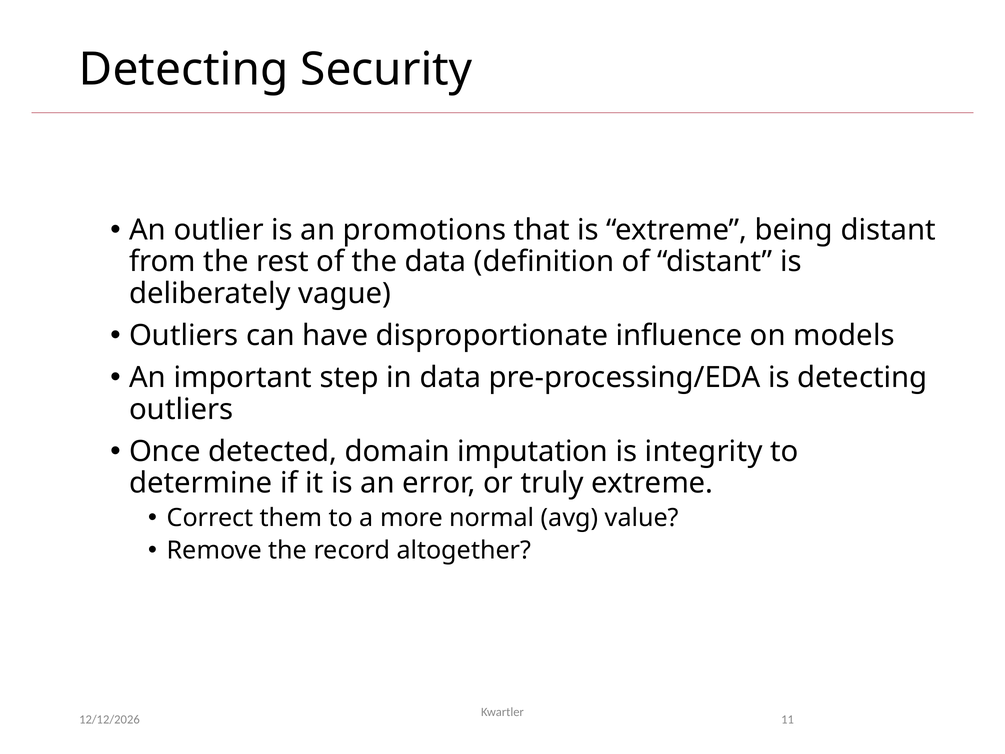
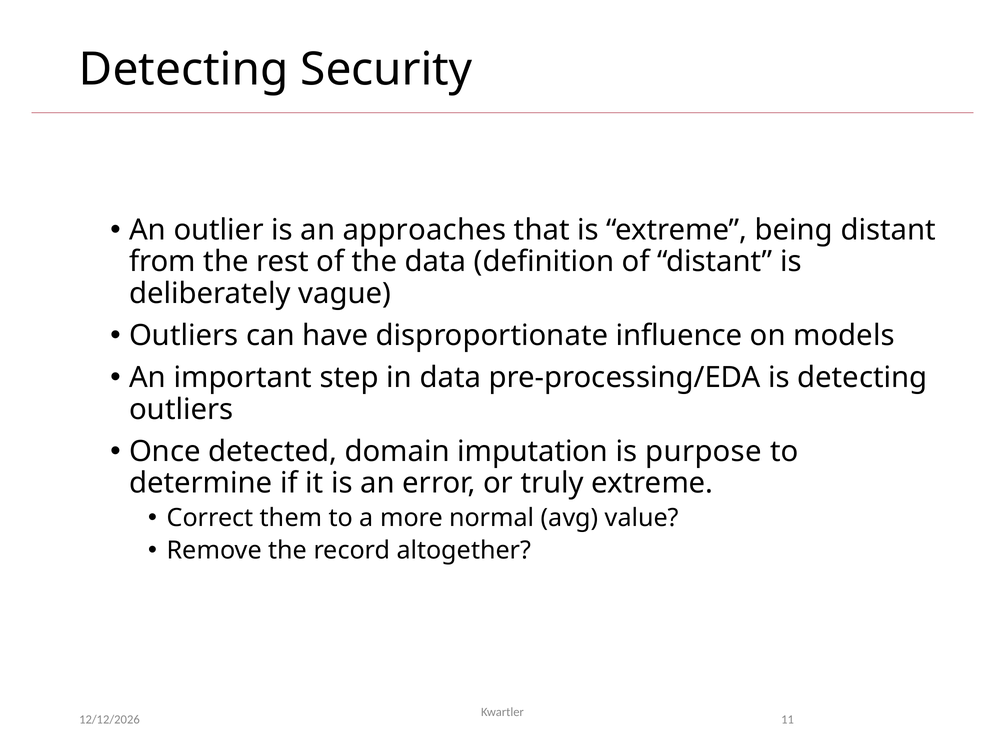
promotions: promotions -> approaches (424, 230)
integrity: integrity -> purpose (704, 451)
